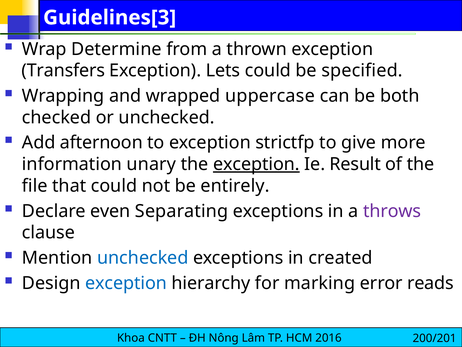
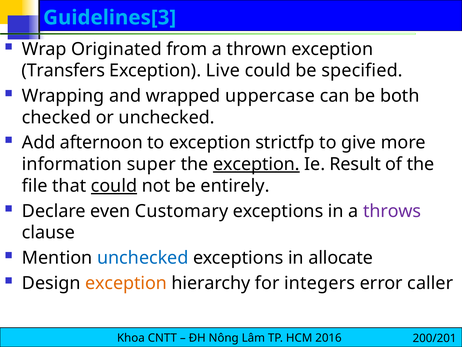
Guidelines[3 colour: white -> light blue (110, 18)
Determine: Determine -> Originated (116, 49)
Lets: Lets -> Live (223, 71)
unary: unary -> super (151, 164)
could underline: none -> present (114, 186)
Separating: Separating -> Customary (182, 211)
created: created -> allocate (341, 258)
exception colour: blue -> orange (126, 283)
marking: marking -> integers (320, 283)
reads: reads -> caller (430, 283)
